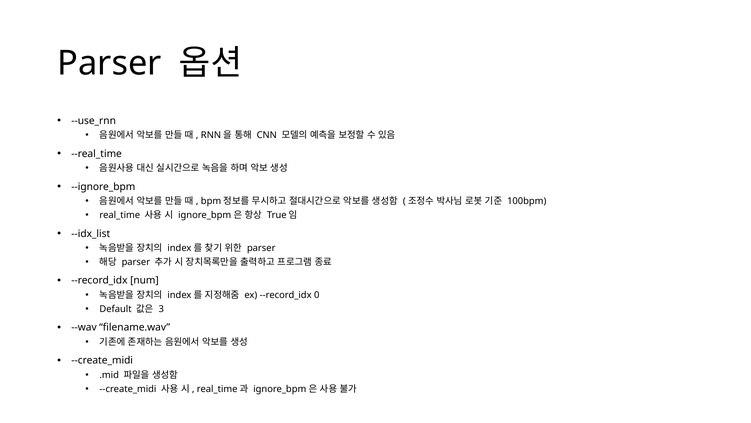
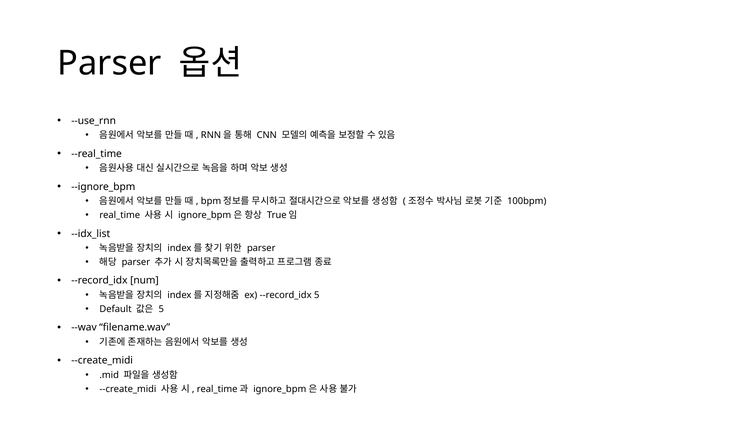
--record_idx 0: 0 -> 5 (317, 295)
3: 3 -> 5 (161, 309)
